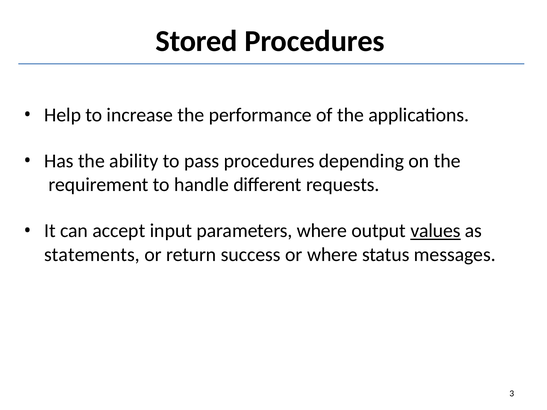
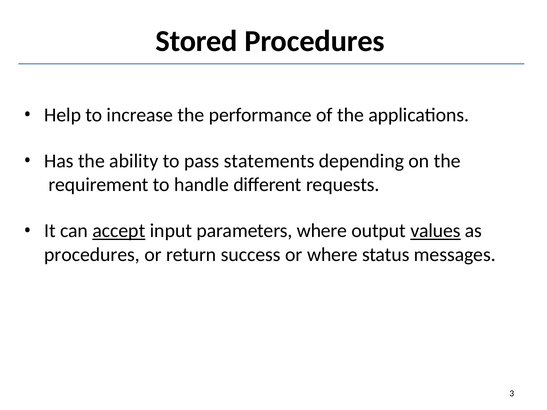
pass procedures: procedures -> statements (269, 161)
accept underline: none -> present (119, 231)
statements: statements -> procedures (92, 255)
